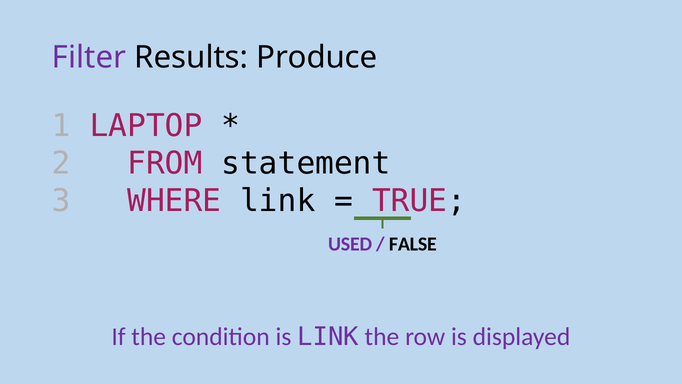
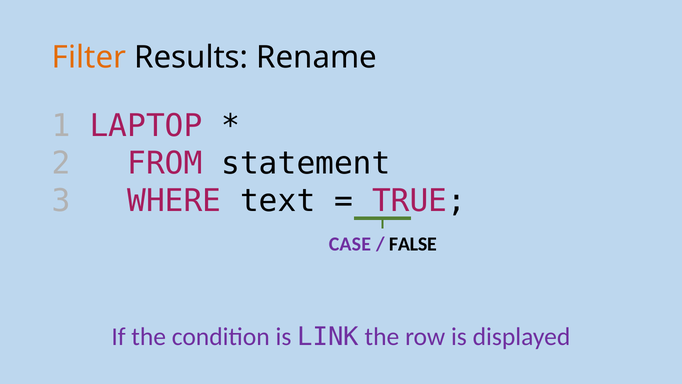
Filter colour: purple -> orange (89, 57)
Produce: Produce -> Rename (317, 57)
WHERE link: link -> text (278, 201)
USED: USED -> CASE (350, 244)
